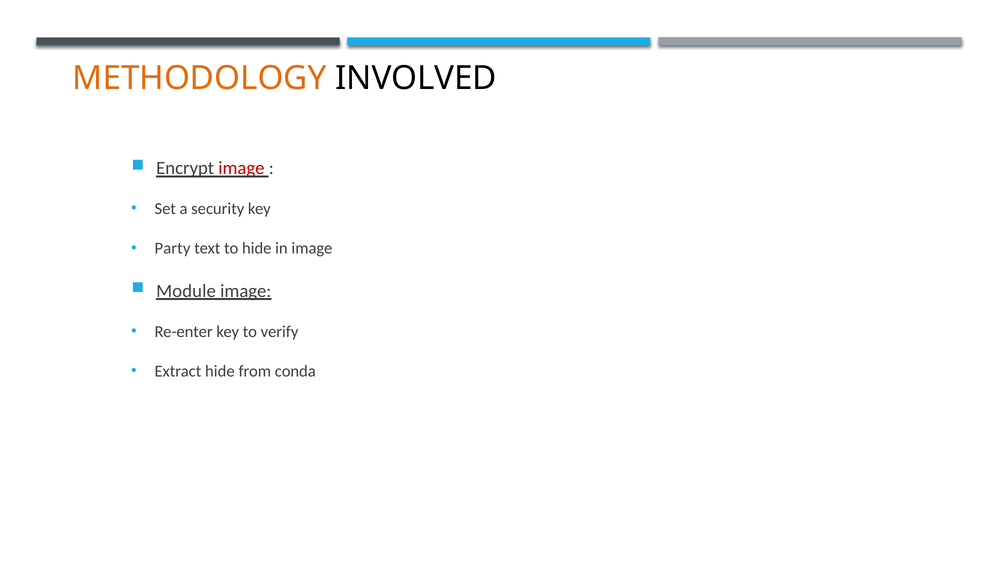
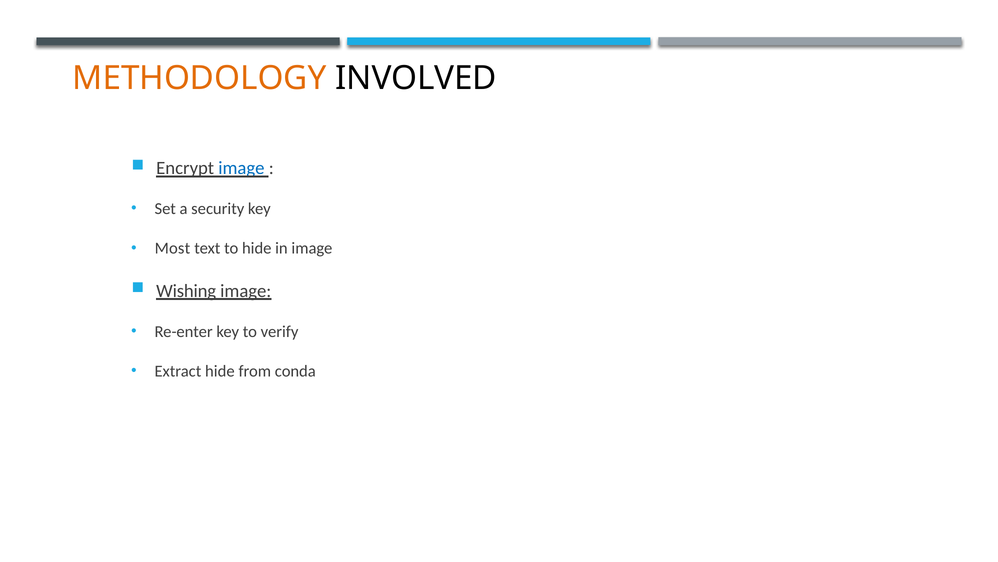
image colour: red -> blue (241, 168)
Party: Party -> Most (172, 248)
Module: Module -> Wishing (186, 291)
